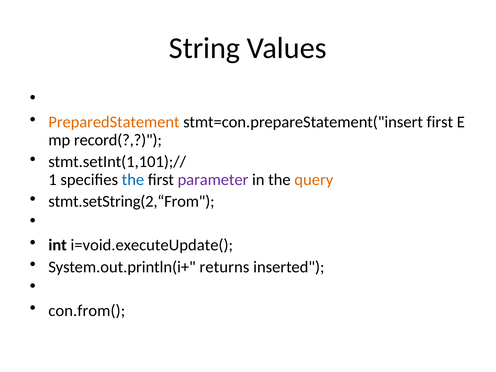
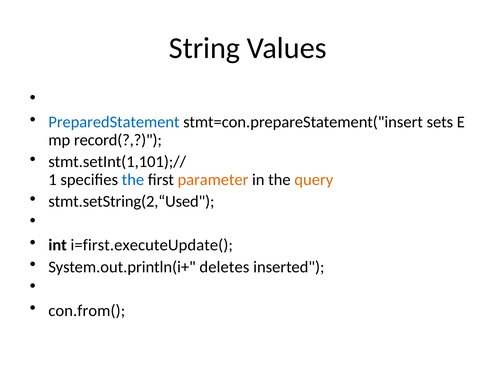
PreparedStatement colour: orange -> blue (114, 122)
stmt=con.prepareStatement("insert first: first -> sets (440, 122)
parameter colour: purple -> orange (213, 180)
stmt.setString(2,“From: stmt.setString(2,“From -> stmt.setString(2,“Used (131, 201)
i=void.executeUpdate(: i=void.executeUpdate( -> i=first.executeUpdate( (152, 245)
returns: returns -> deletes (224, 267)
